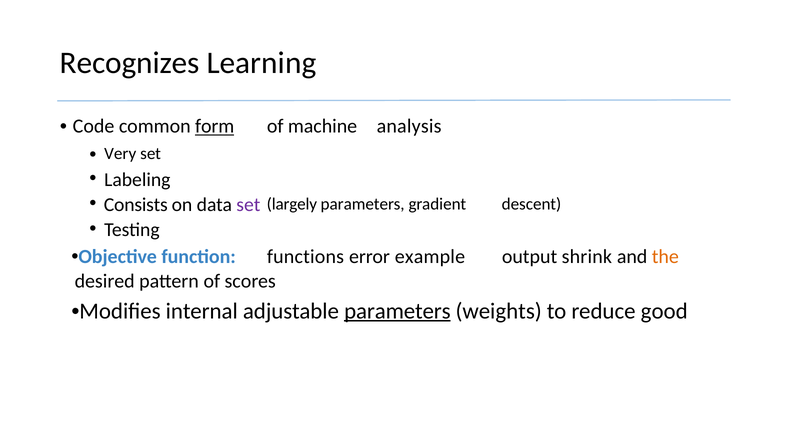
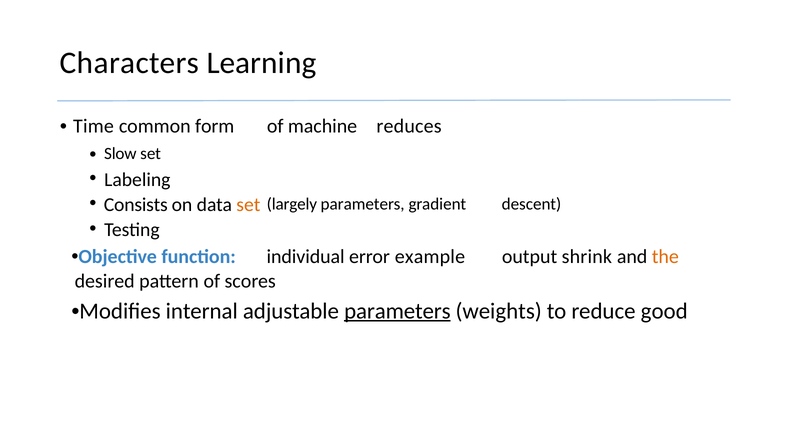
Recognizes: Recognizes -> Characters (130, 63)
Code: Code -> Time (93, 126)
form underline: present -> none (215, 126)
analysis: analysis -> reduces (409, 126)
Very: Very -> Slow (120, 154)
set colour: purple -> orange (248, 205)
functions: functions -> individual (306, 257)
